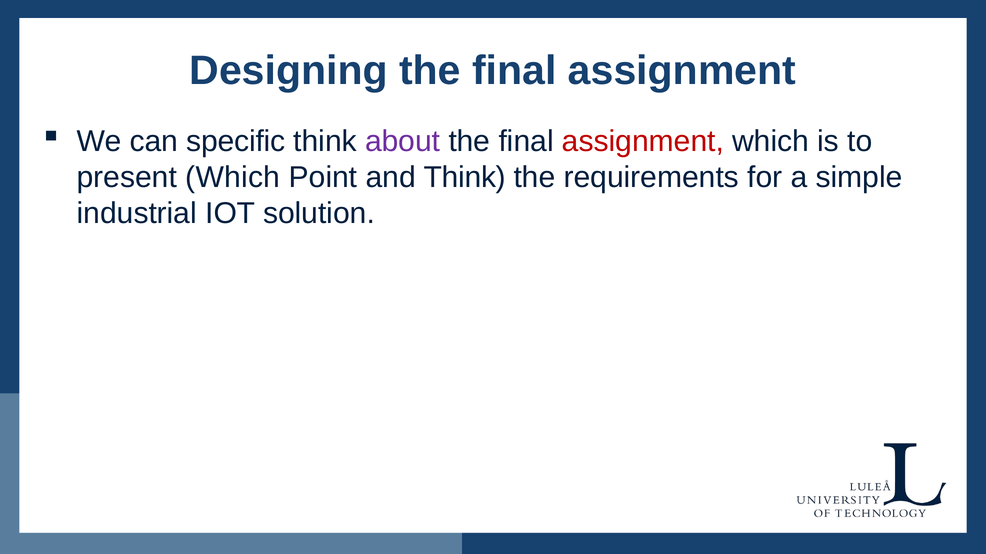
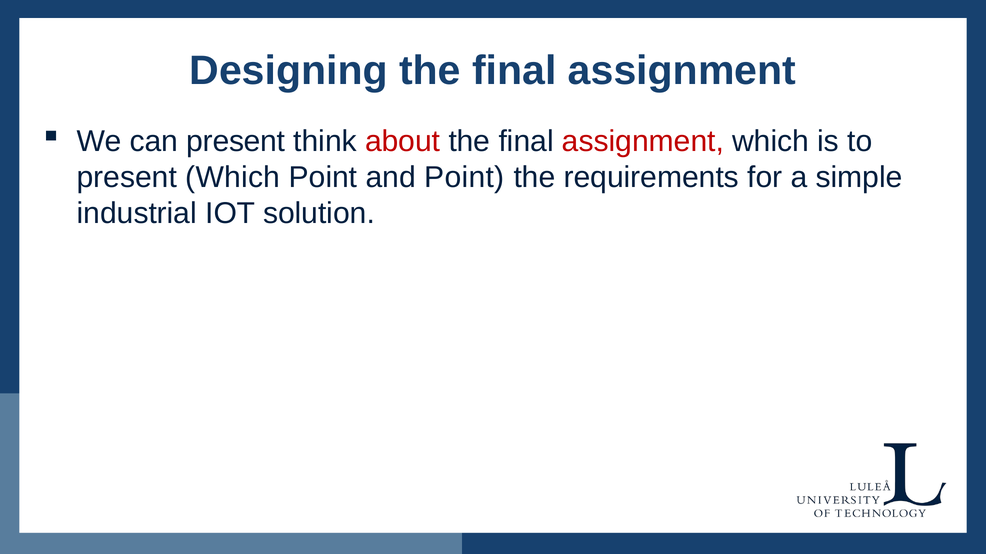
can specific: specific -> present (236, 141)
about colour: purple -> red (403, 141)
and Think: Think -> Point (464, 178)
